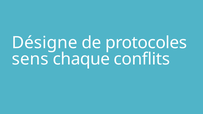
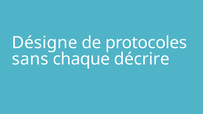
sens: sens -> sans (30, 59)
conflits: conflits -> décrire (142, 59)
